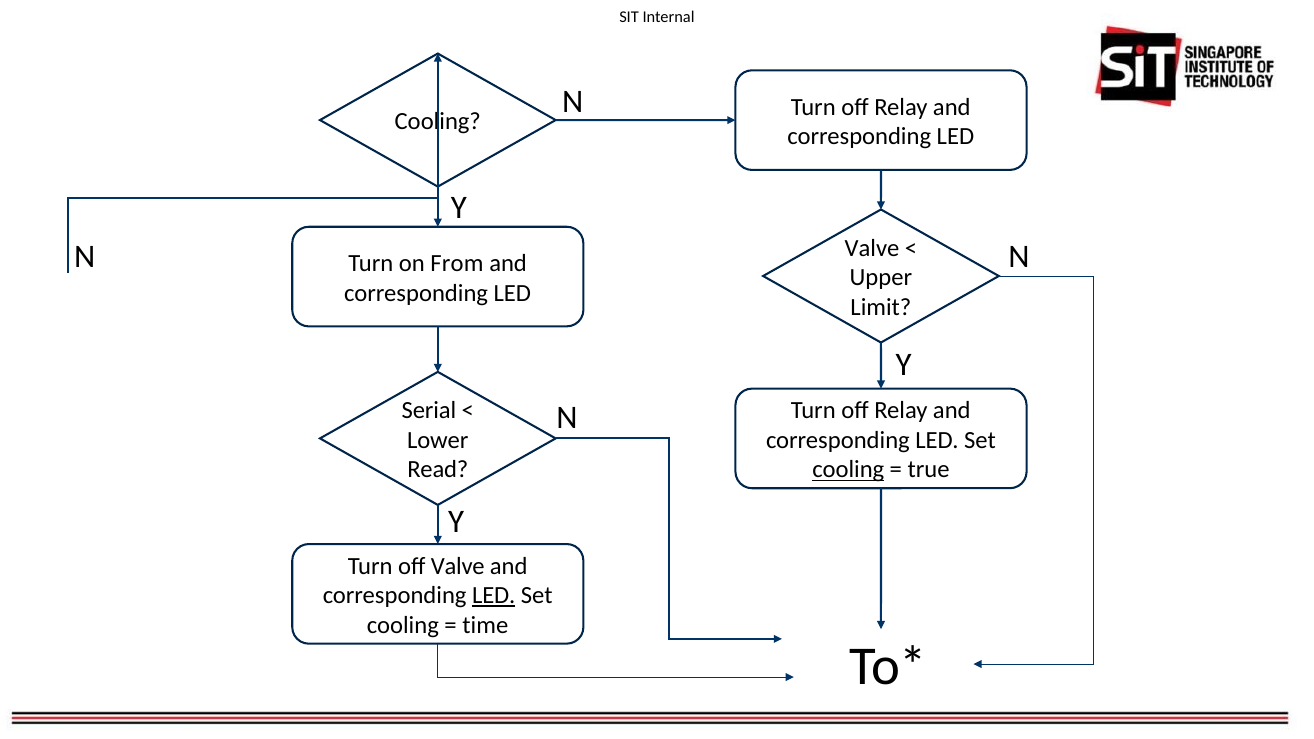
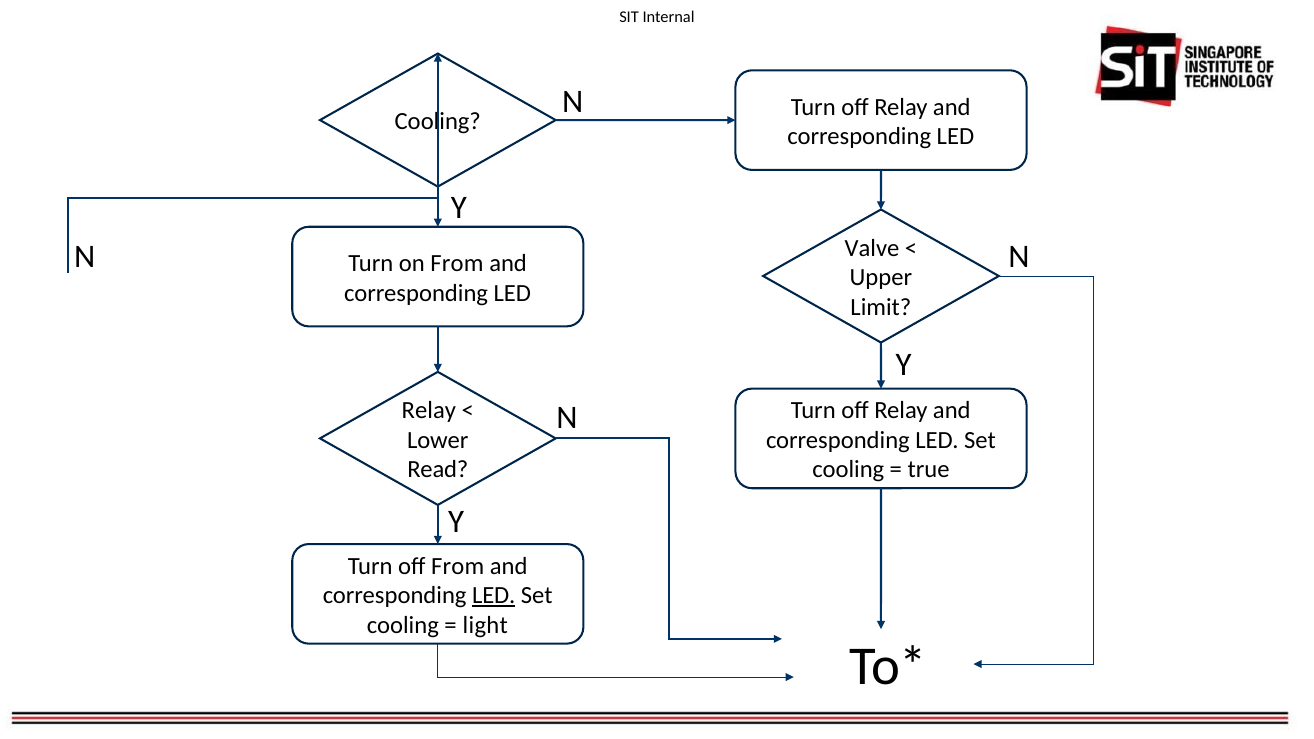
Serial: Serial -> Relay (429, 411)
cooling underline: present -> none (848, 470)
off Valve: Valve -> From (458, 566)
time: time -> light (485, 625)
